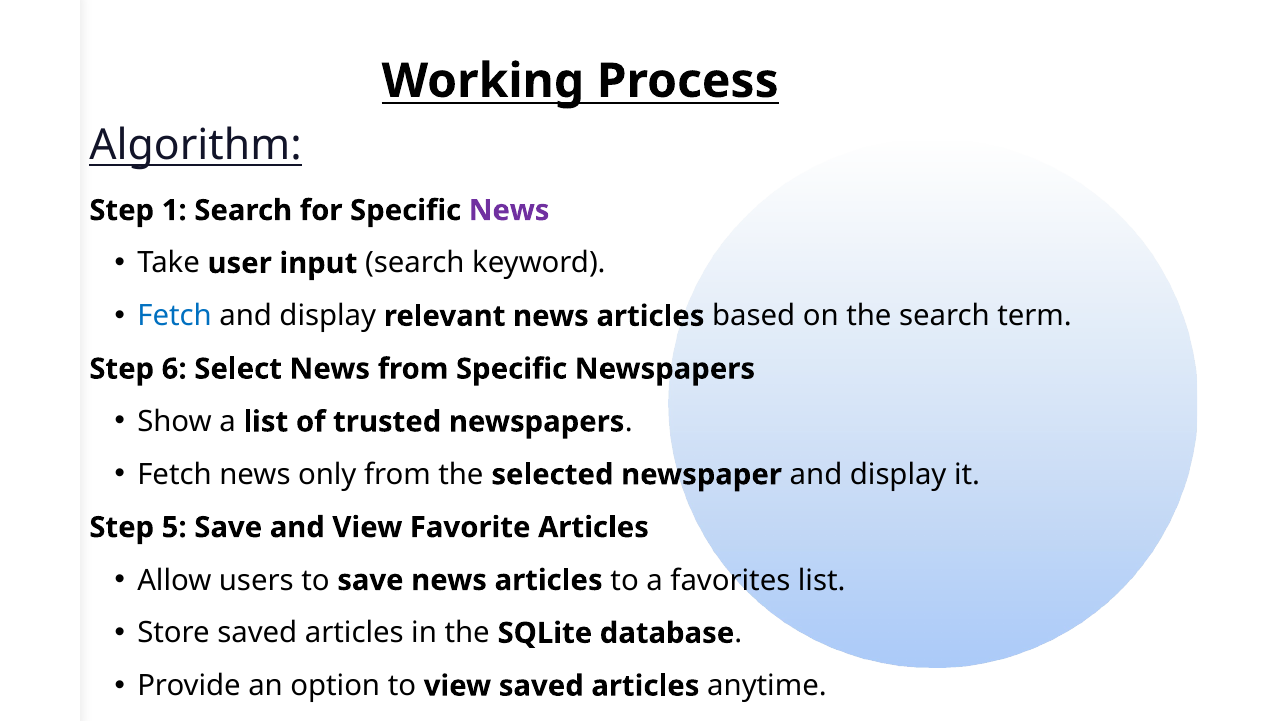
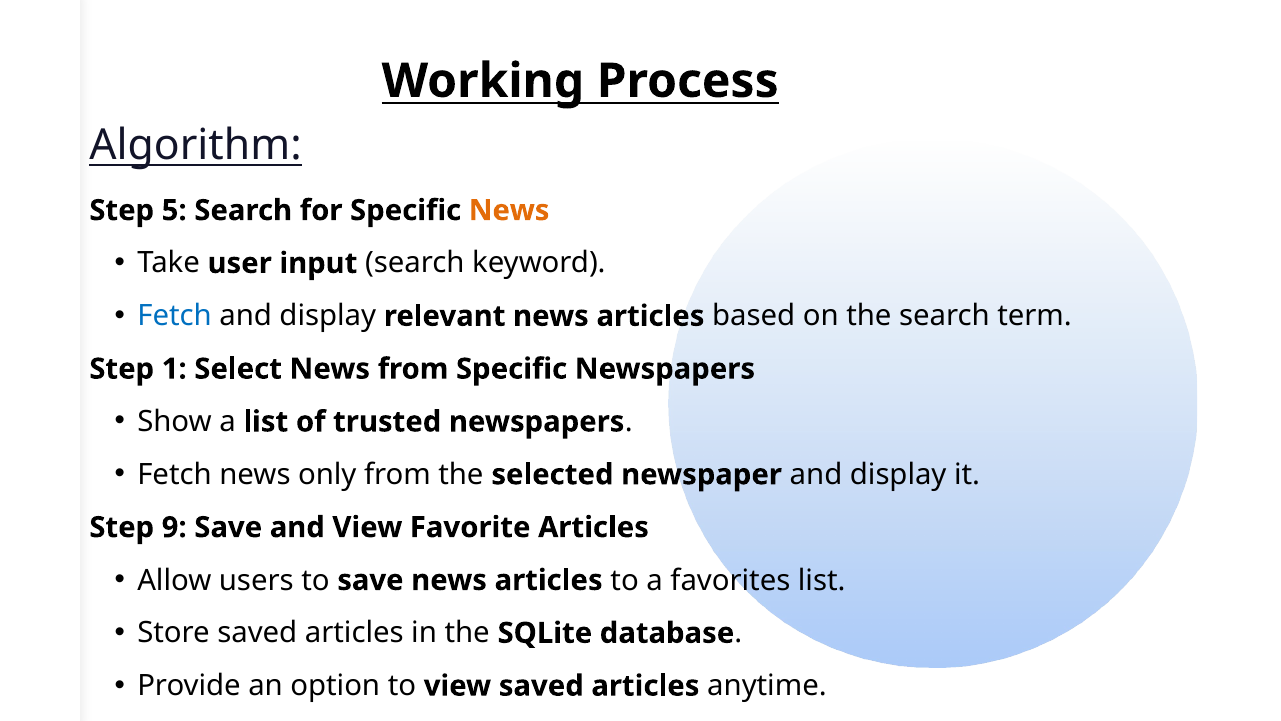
1: 1 -> 5 (174, 210)
News colour: purple -> orange (509, 210)
6: 6 -> 1 (174, 369)
5: 5 -> 9 (174, 527)
